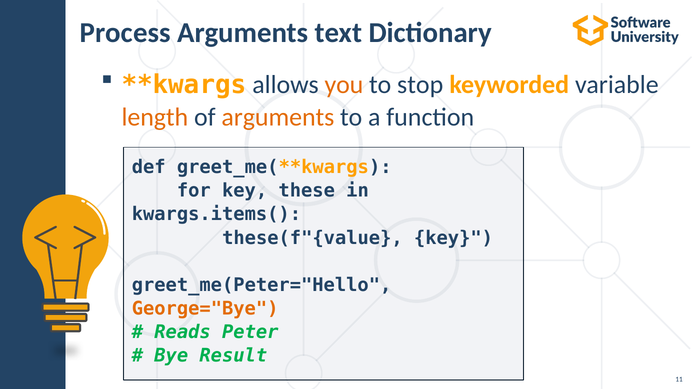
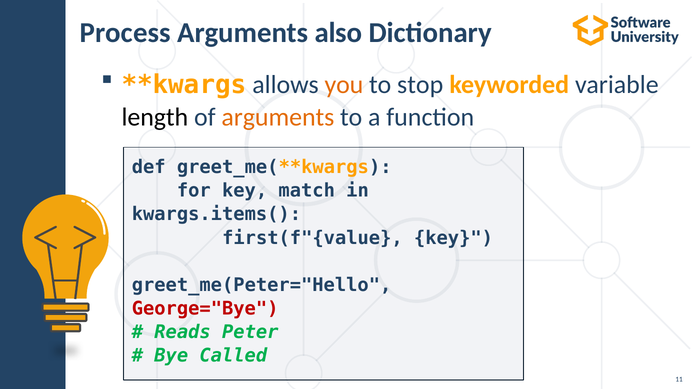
text: text -> also (338, 33)
length colour: orange -> black (155, 117)
these: these -> match (307, 191)
these(f"{value: these(f"{value -> first(f"{value (312, 238)
George="Bye colour: orange -> red (205, 309)
Result: Result -> Called (233, 356)
